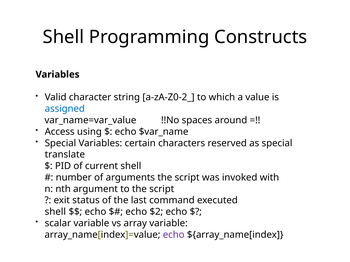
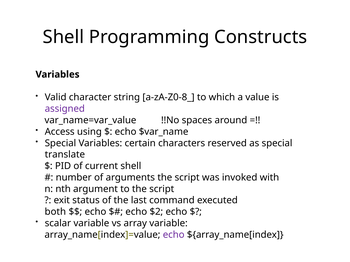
a-zA-Z0-2_: a-zA-Z0-2_ -> a-zA-Z0-8_ (168, 98)
assigned colour: blue -> purple (65, 109)
shell: shell -> both (55, 212)
